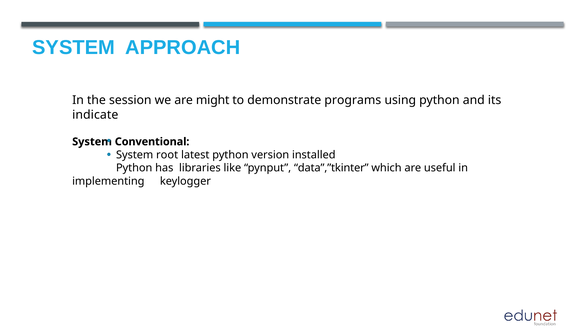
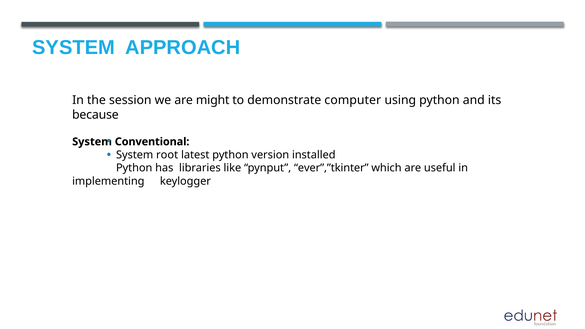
programs: programs -> computer (353, 100)
indicate: indicate -> because (95, 115)
data”,”tkinter: data”,”tkinter -> ever”,”tkinter (331, 168)
